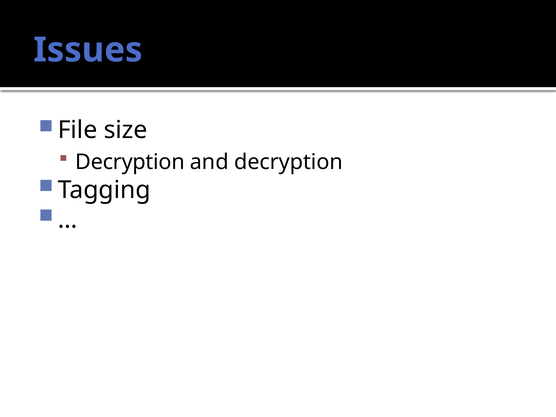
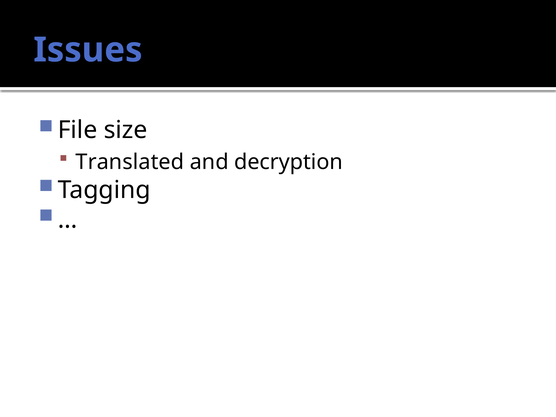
Decryption: Decryption -> Translated (130, 162)
